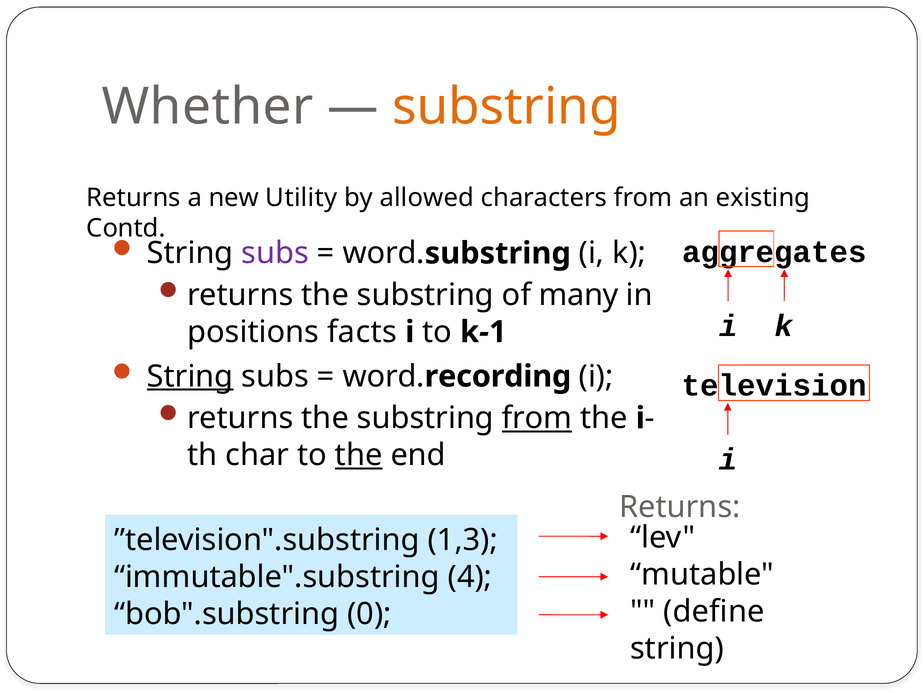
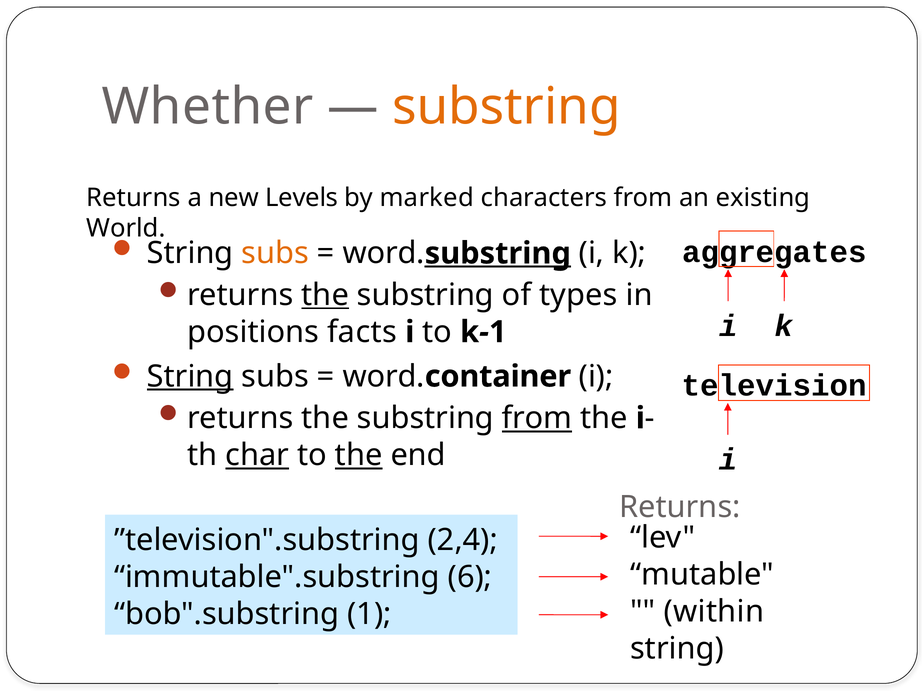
Utility: Utility -> Levels (302, 198)
allowed: allowed -> marked (427, 198)
Contd: Contd -> World (126, 228)
subs colour: purple -> orange (275, 253)
substring underline: none -> present (498, 253)
the underline: none -> present (325, 295)
many: many -> types (578, 295)
recording: recording -> container (498, 376)
char underline: none -> present (257, 455)
1,3: 1,3 -> 2,4 (463, 540)
4: 4 -> 6 (470, 577)
define: define -> within (714, 612)
0: 0 -> 1 (369, 614)
